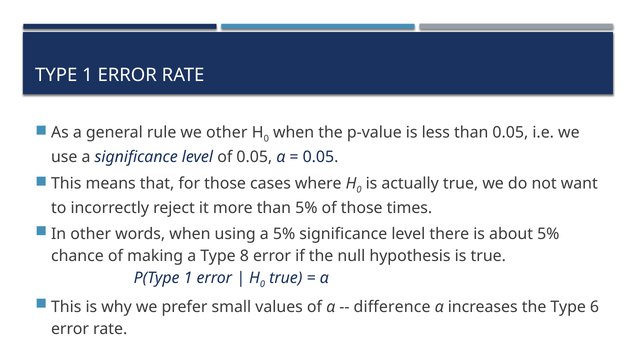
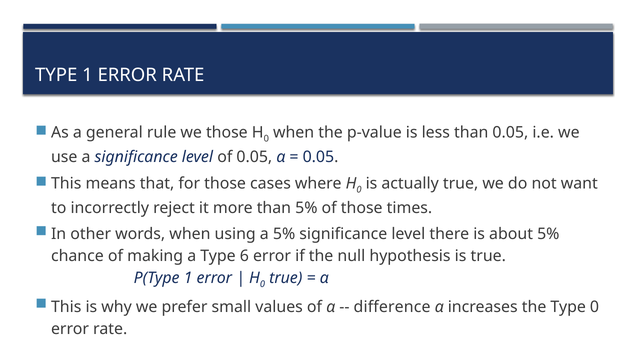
we other: other -> those (227, 132)
8: 8 -> 6 (244, 256)
Type 6: 6 -> 0 (594, 307)
